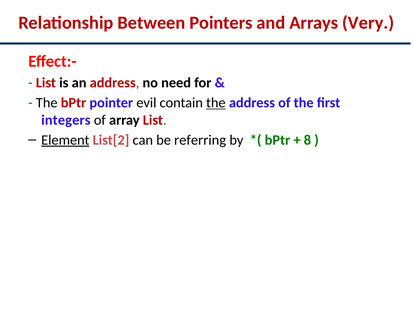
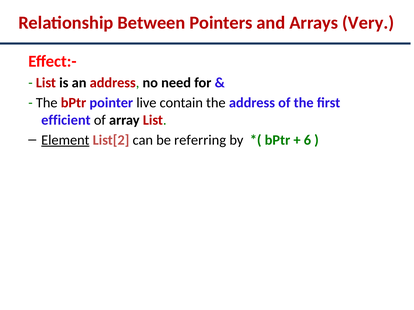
evil: evil -> live (146, 103)
the underline: present -> none (216, 103)
integers: integers -> efficient (66, 120)
8: 8 -> 6 (307, 140)
